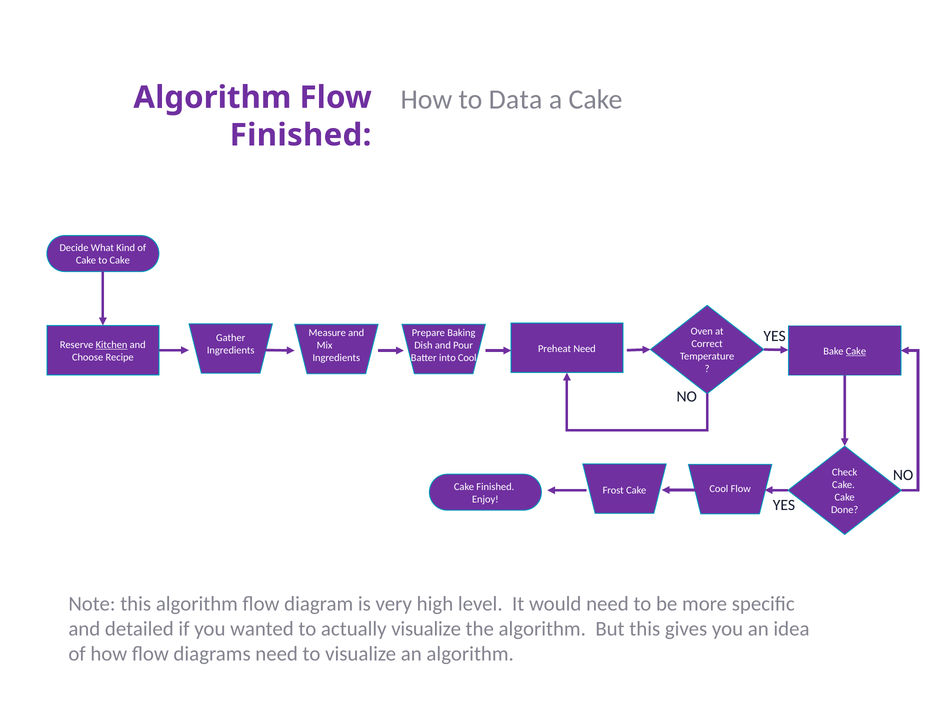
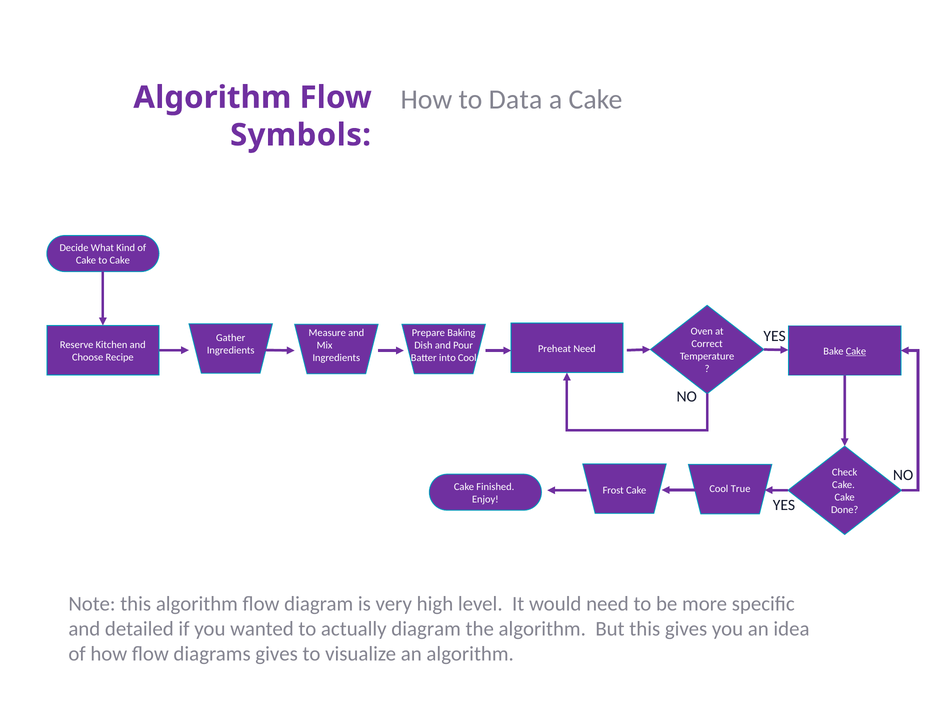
Finished: Finished -> Symbols (301, 135)
Kitchen underline: present -> none (112, 345)
Cool Flow: Flow -> True (741, 489)
actually visualize: visualize -> diagram (426, 629)
diagrams need: need -> gives (277, 654)
